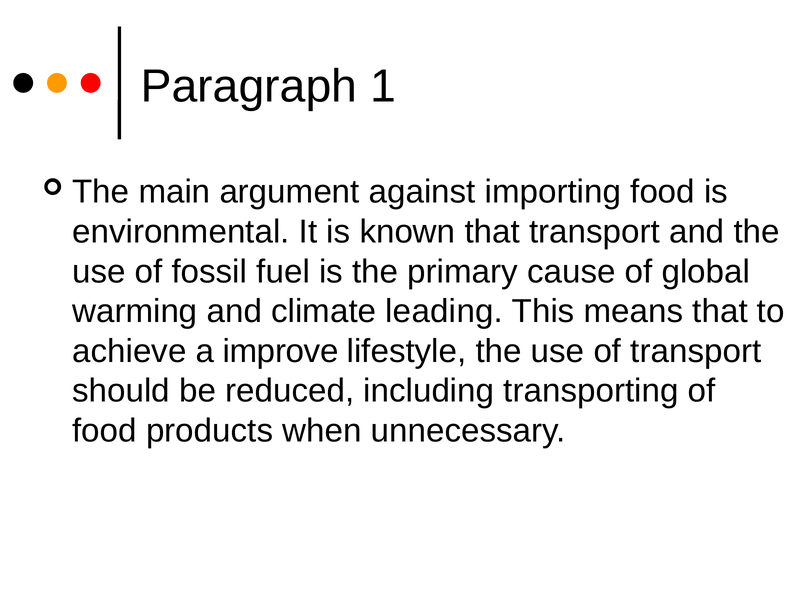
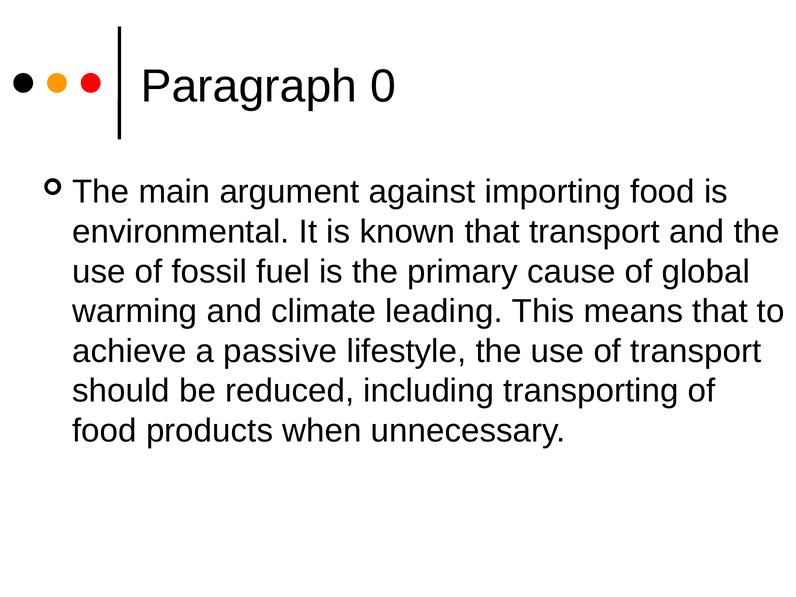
1: 1 -> 0 (383, 86)
improve: improve -> passive (280, 351)
